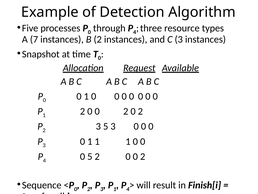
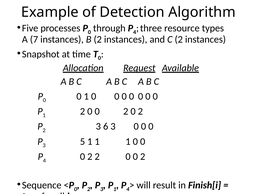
C 3: 3 -> 2 (179, 39)
3 5: 5 -> 6 (106, 126)
0: 0 -> 5 (83, 141)
5: 5 -> 2 (90, 156)
